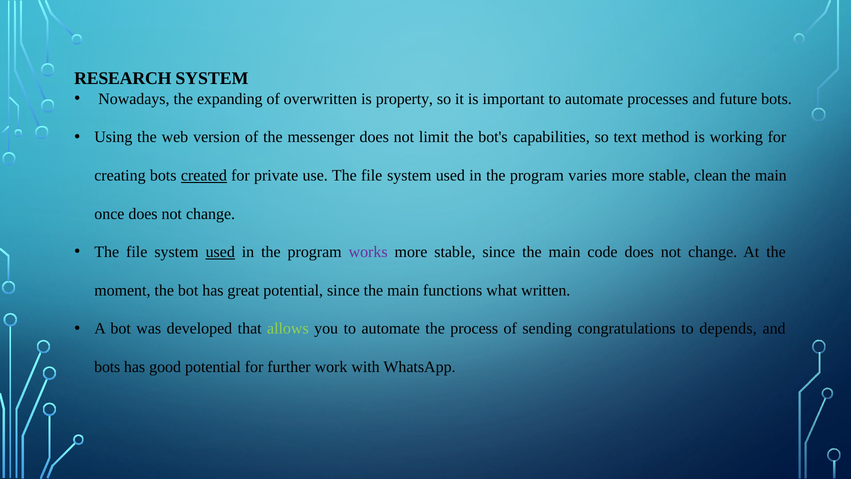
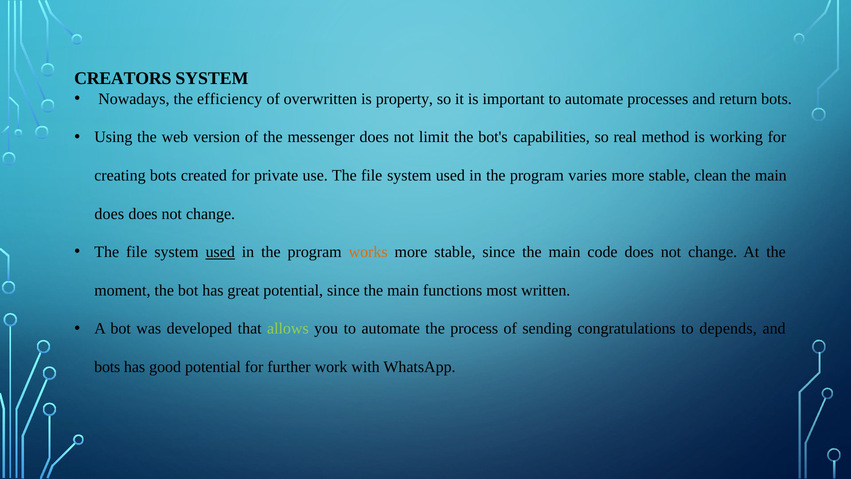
RESEARCH: RESEARCH -> CREATORS (123, 78)
expanding: expanding -> efficiency (230, 99)
future: future -> return (738, 99)
text: text -> real (625, 137)
created underline: present -> none (204, 175)
once: once -> does (109, 214)
works colour: purple -> orange (368, 252)
what: what -> most (502, 290)
